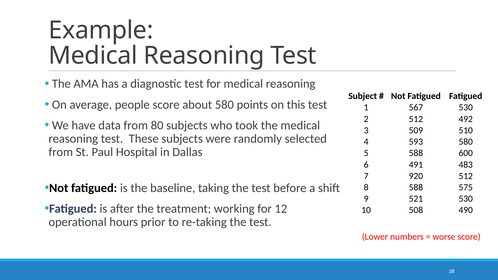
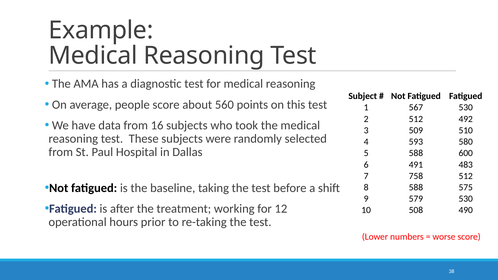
about 580: 580 -> 560 (224, 105)
80: 80 -> 16 (157, 125)
920: 920 -> 758 (416, 176)
521: 521 -> 579 (416, 199)
